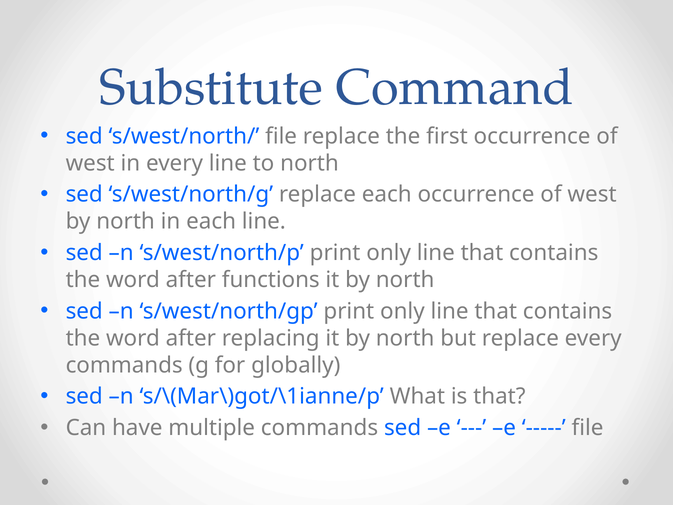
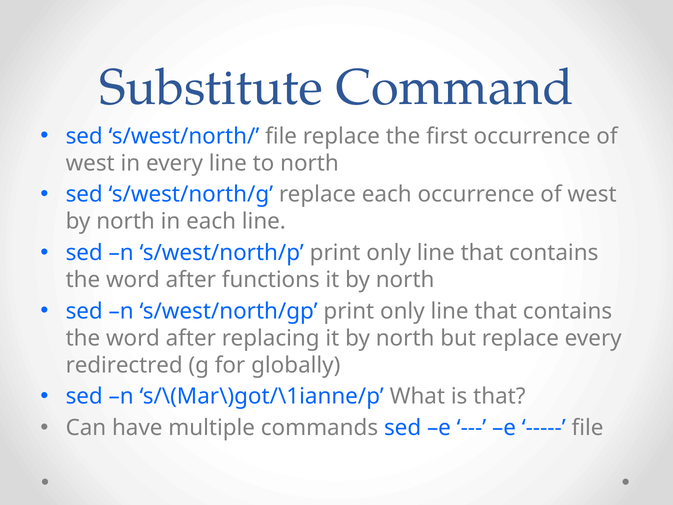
commands: commands -> redirectred (124, 365)
